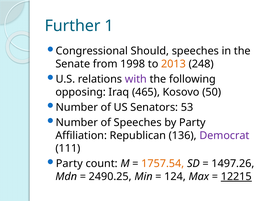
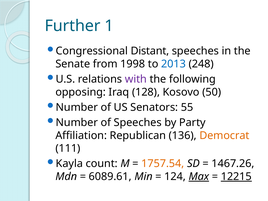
Should: Should -> Distant (150, 51)
2013 colour: orange -> blue (173, 64)
465: 465 -> 128 (146, 92)
53: 53 -> 55 (187, 107)
Democrat colour: purple -> orange (224, 135)
Party: Party -> Kayla (69, 164)
1497.26: 1497.26 -> 1467.26 (233, 164)
2490.25: 2490.25 -> 6089.61 (110, 177)
Max underline: none -> present (199, 177)
